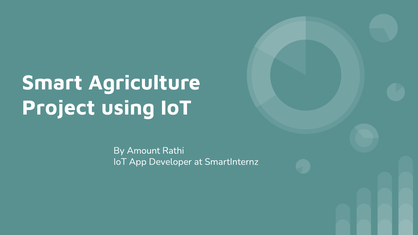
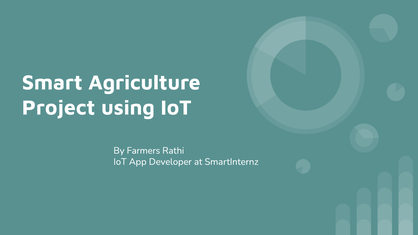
Amount: Amount -> Farmers (143, 151)
